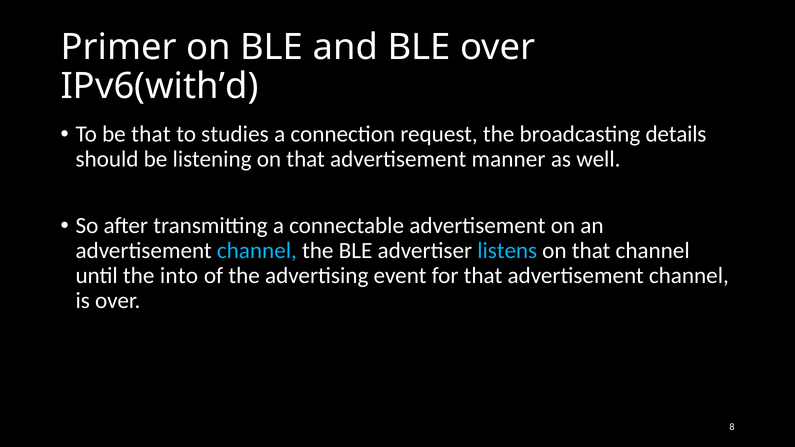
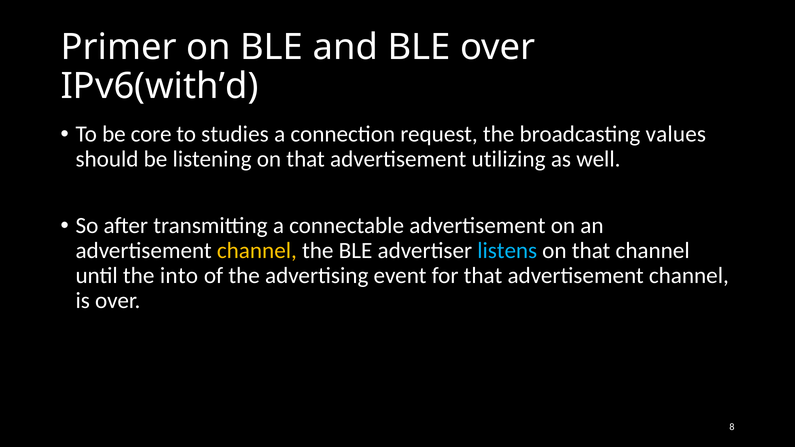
be that: that -> core (151, 134)
details: details -> values (676, 134)
manner: manner -> utilizing (509, 159)
channel colour: light blue -> yellow (257, 251)
